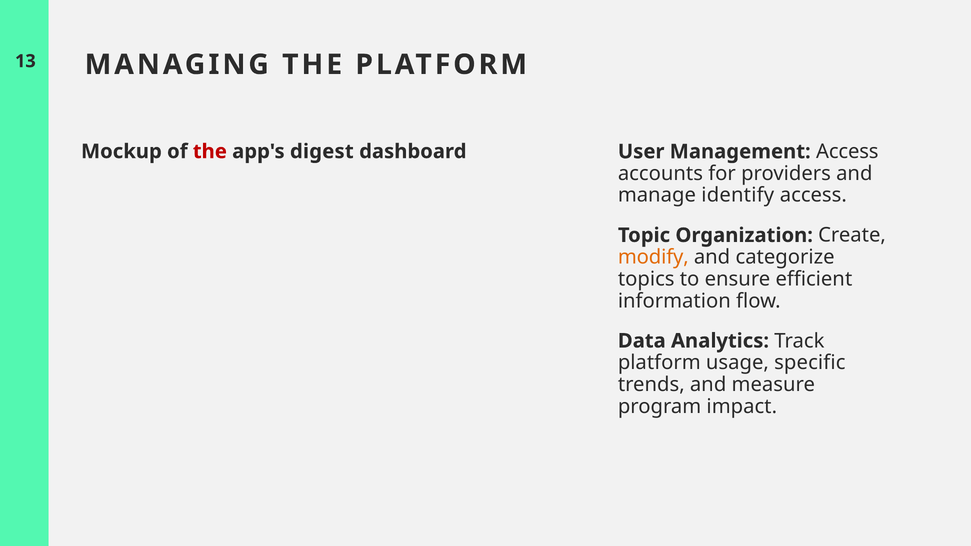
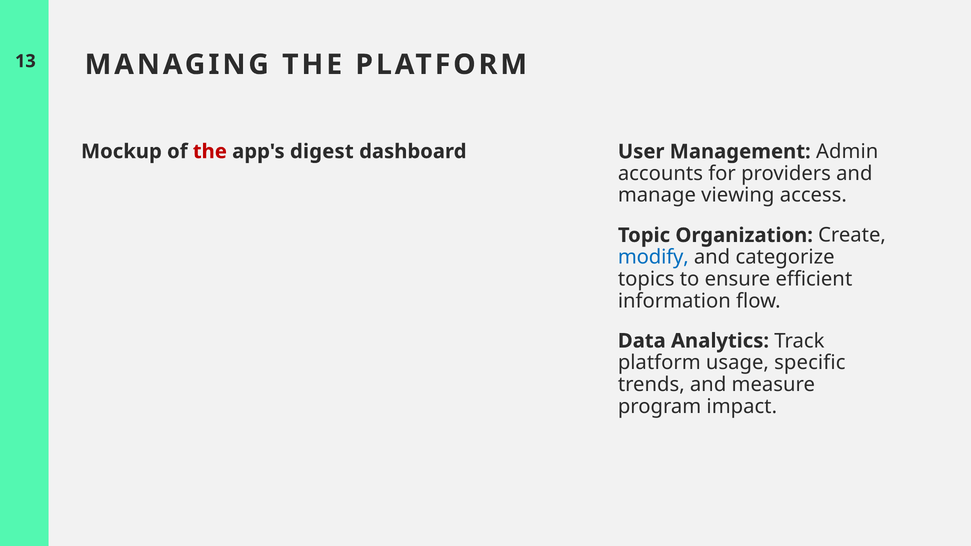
Management Access: Access -> Admin (847, 152)
identify: identify -> viewing (738, 195)
modify colour: orange -> blue (653, 257)
